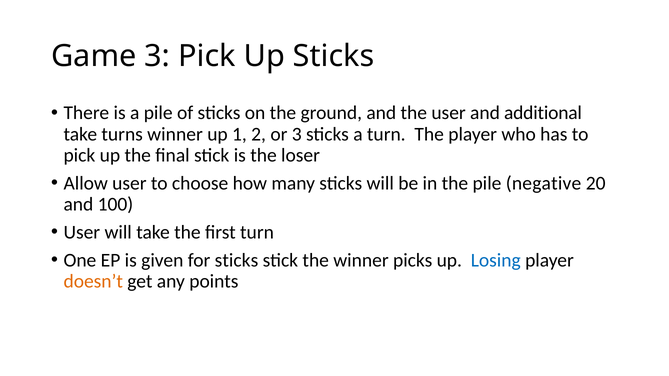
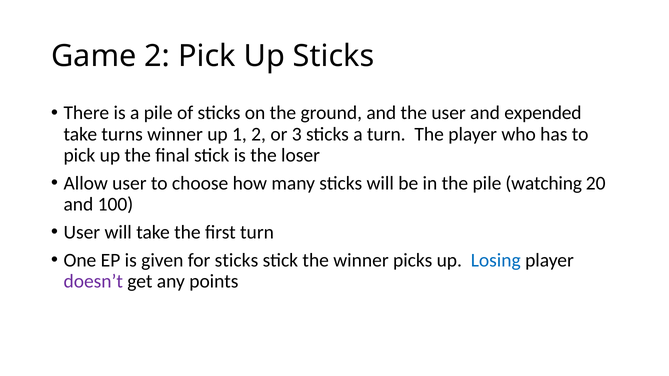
Game 3: 3 -> 2 (157, 56)
additional: additional -> expended (543, 113)
negative: negative -> watching (544, 183)
doesn’t colour: orange -> purple (93, 282)
